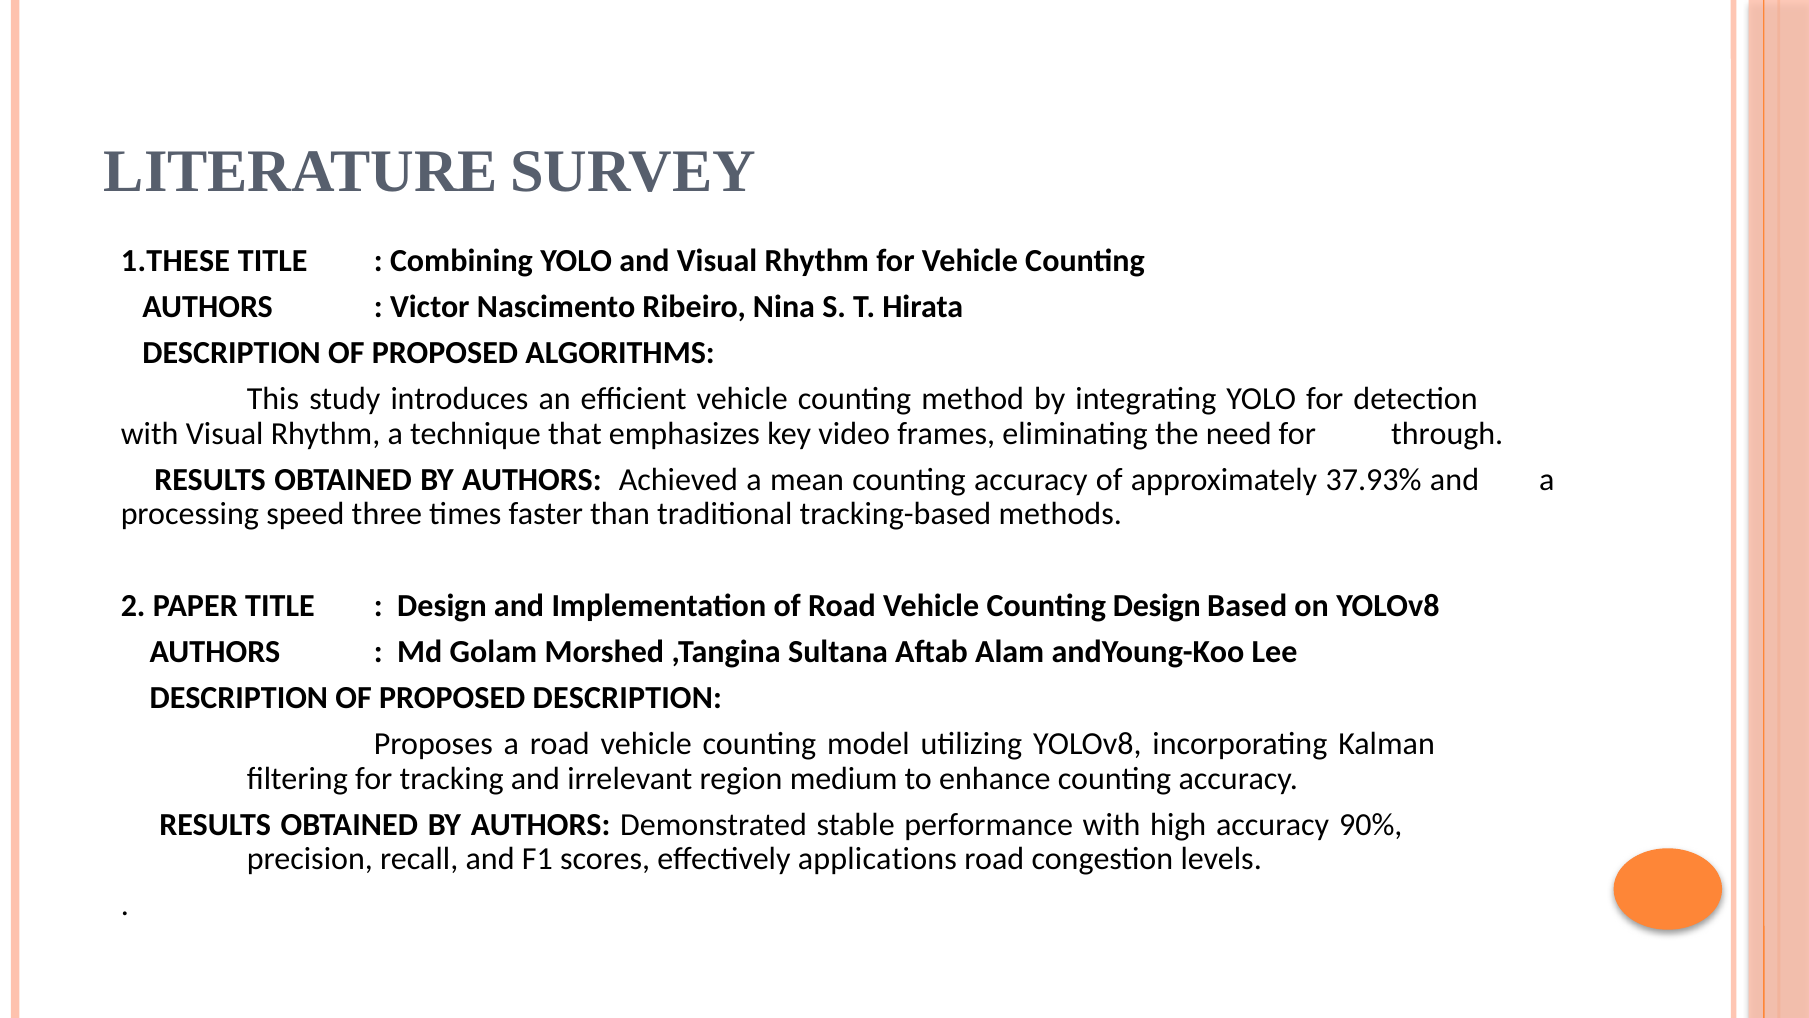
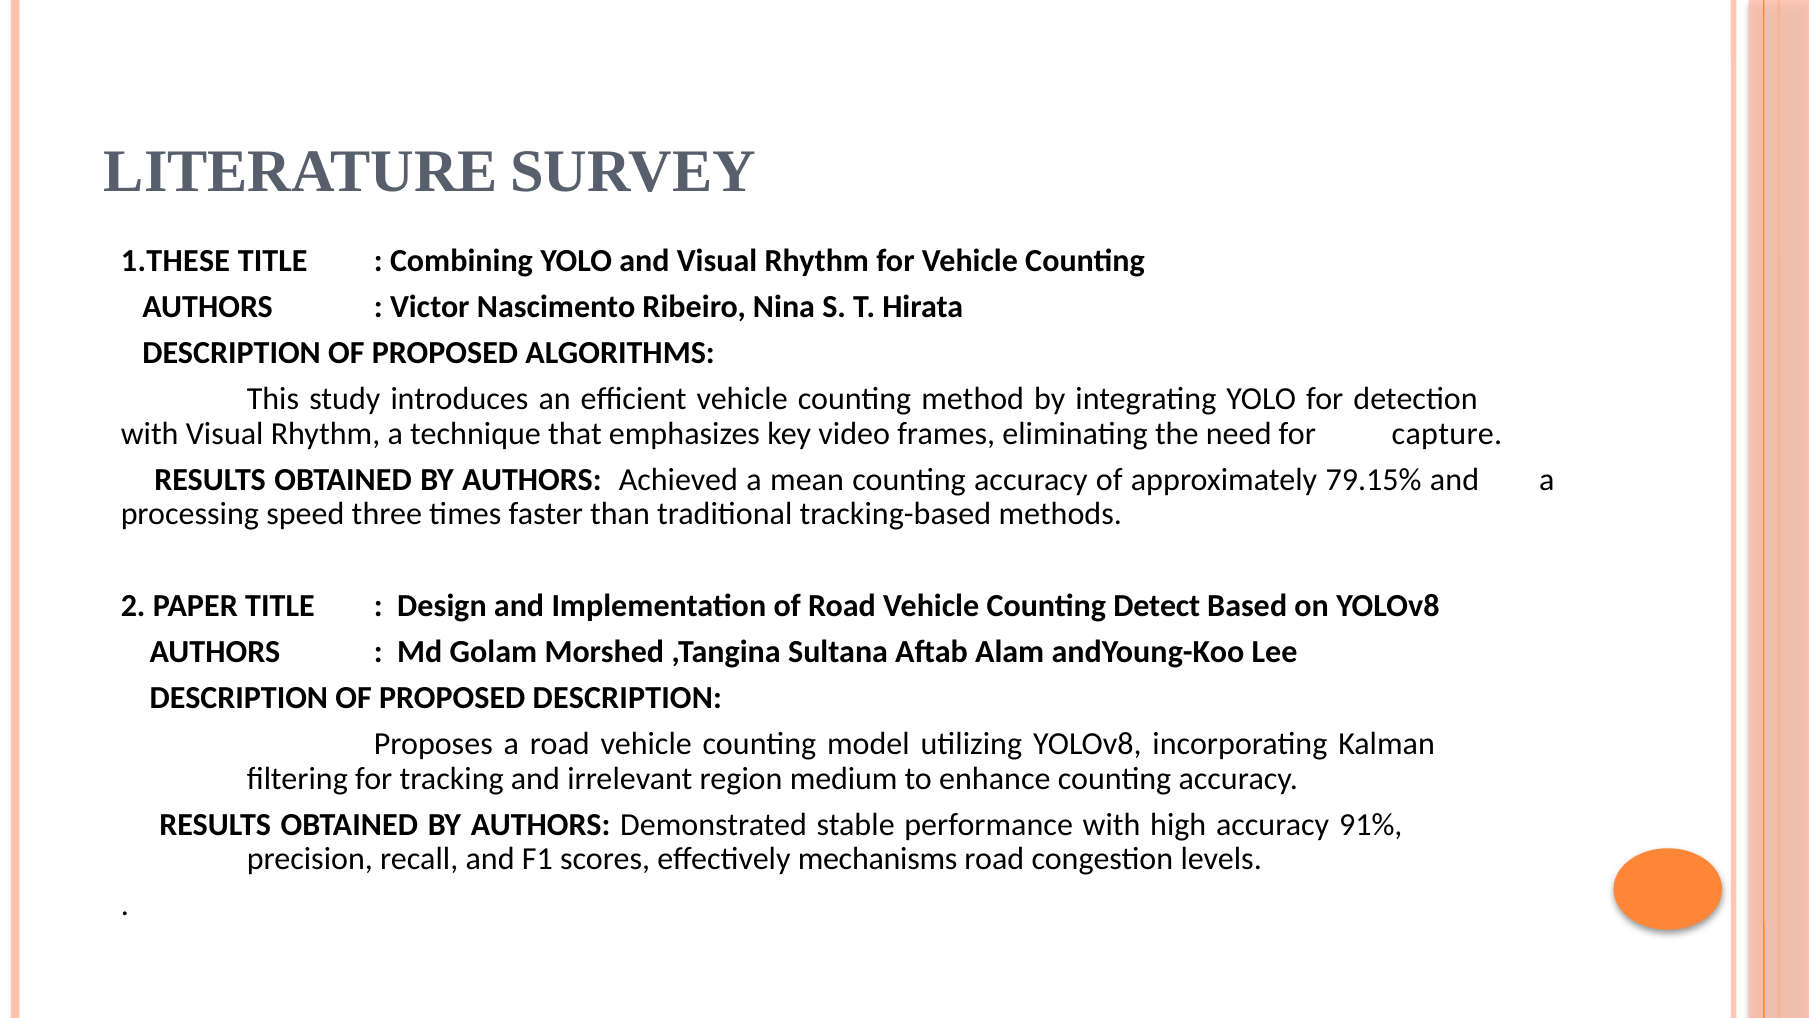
through: through -> capture (1447, 434)
37.93%: 37.93% -> 79.15% (1374, 480)
Counting Design: Design -> Detect (1157, 606)
90%: 90% -> 91% (1371, 824)
applications: applications -> mechanisms (878, 859)
